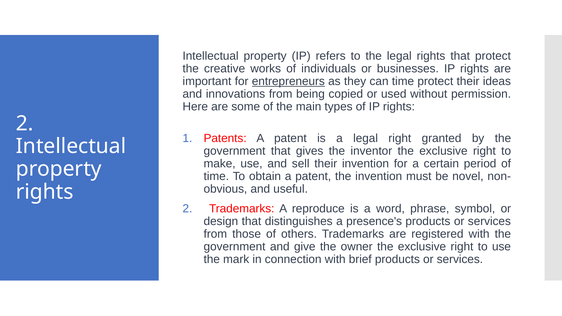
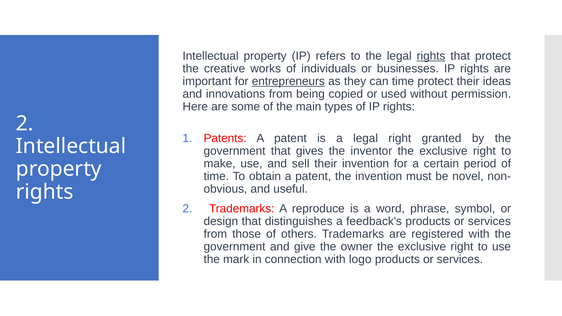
rights underline: none -> present (431, 56)
presence's: presence's -> feedback's (374, 221)
brief: brief -> logo (360, 259)
